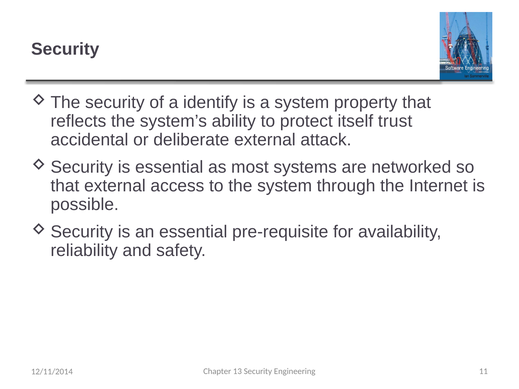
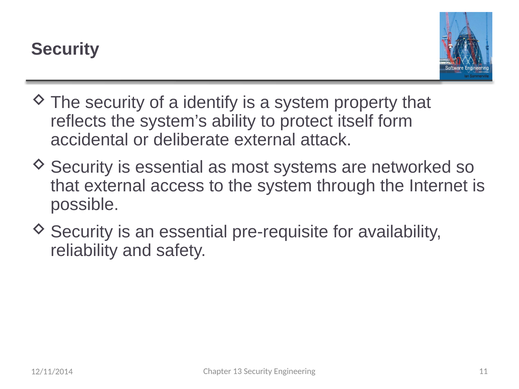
trust: trust -> form (395, 121)
